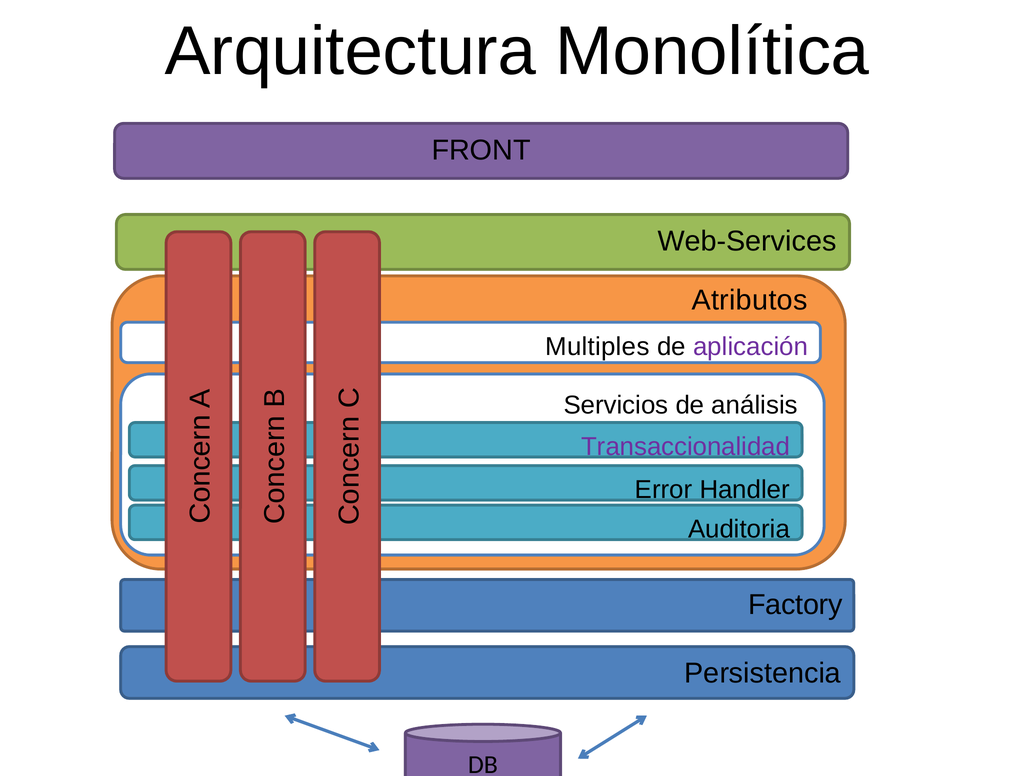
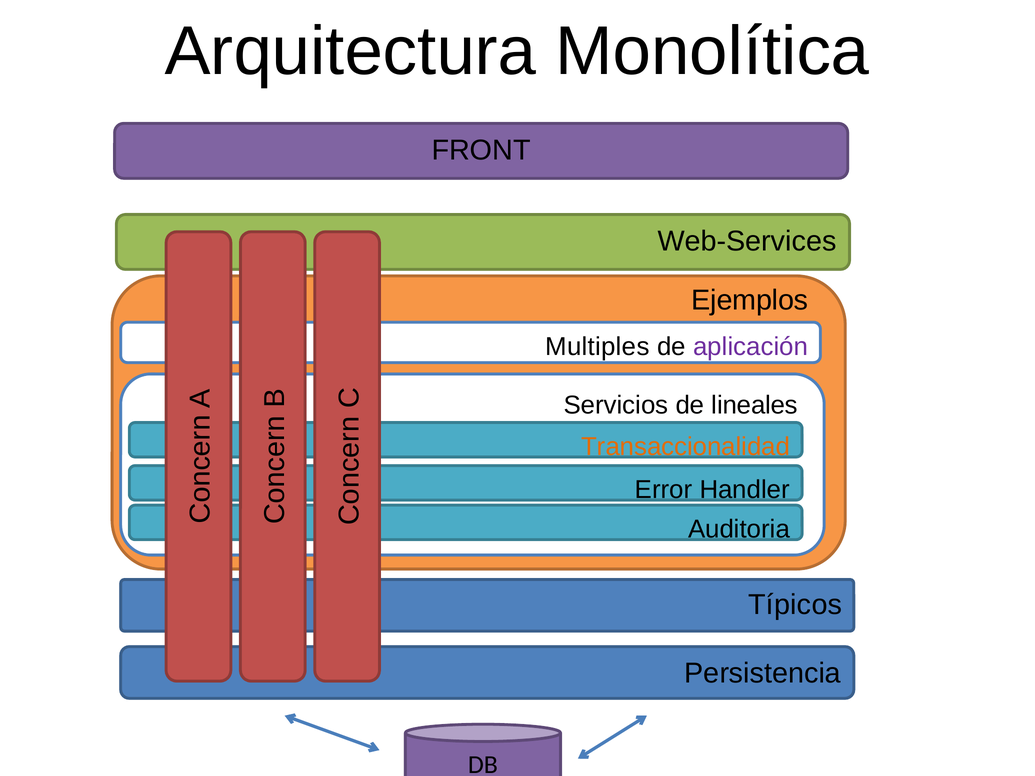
Atributos: Atributos -> Ejemplos (750, 300)
análisis: análisis -> lineales (755, 405)
Transaccionalidad colour: purple -> orange (686, 447)
Factory: Factory -> Típicos (795, 605)
